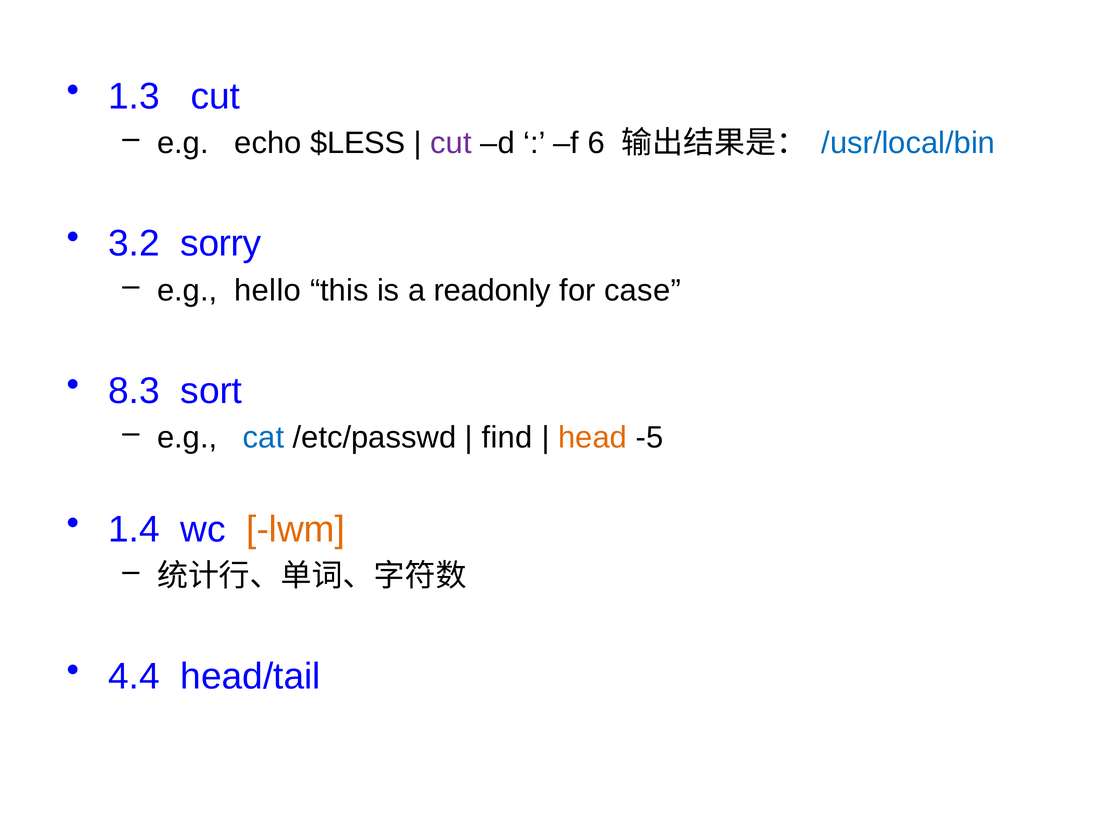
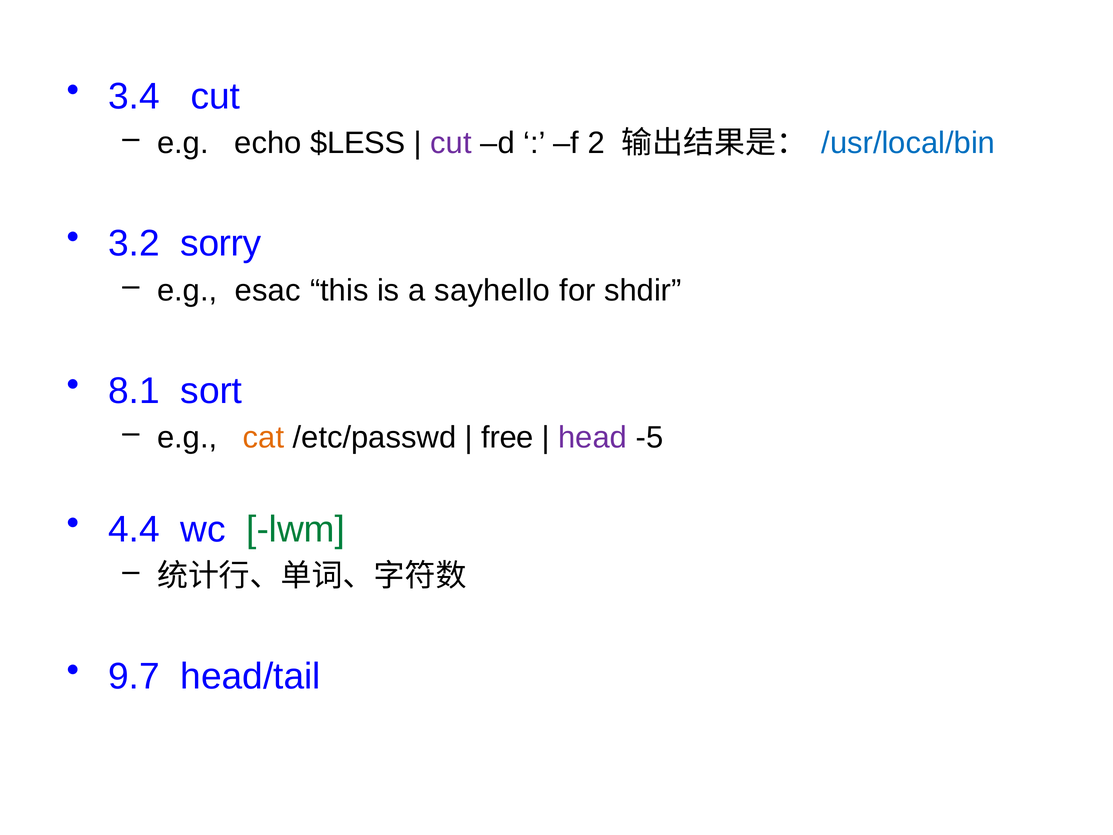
1.3: 1.3 -> 3.4 (134, 97)
6: 6 -> 2 (596, 143)
hello: hello -> esac (268, 290)
readonly: readonly -> sayhello (492, 290)
case: case -> shdir (643, 290)
8.3: 8.3 -> 8.1 (134, 391)
cat colour: blue -> orange (264, 437)
find: find -> free (507, 437)
head colour: orange -> purple (593, 437)
1.4: 1.4 -> 4.4 (134, 529)
lwm colour: orange -> green (296, 529)
4.4: 4.4 -> 9.7 (134, 676)
